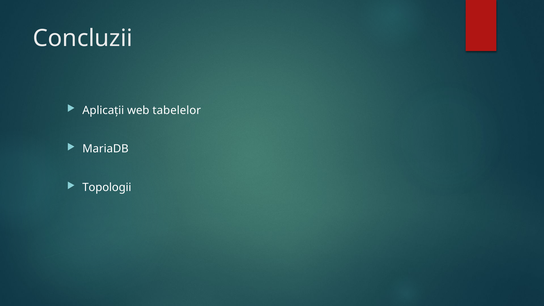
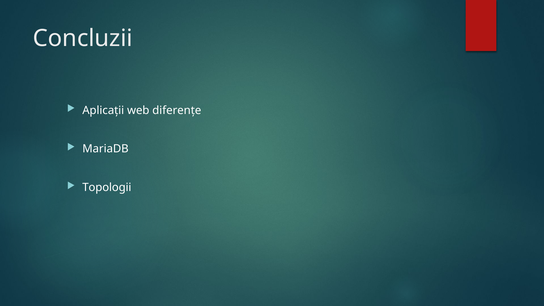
tabelelor: tabelelor -> diferențe (177, 110)
